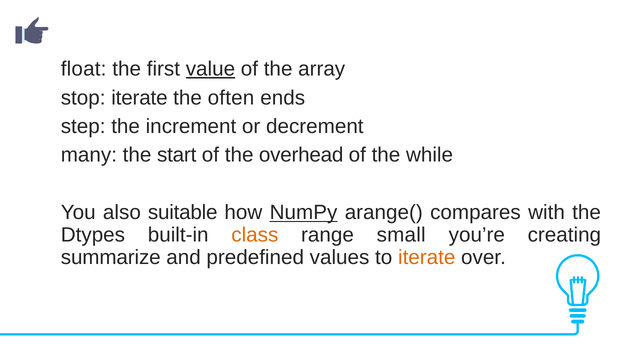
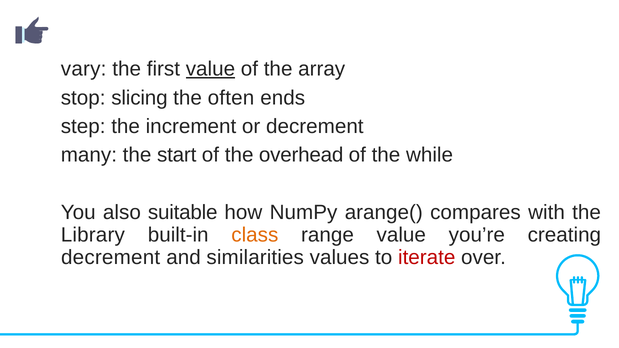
float: float -> vary (84, 69)
stop iterate: iterate -> slicing (139, 98)
NumPy underline: present -> none (304, 213)
Dtypes: Dtypes -> Library (93, 235)
range small: small -> value (401, 235)
summarize: summarize -> decrement (111, 257)
predefined: predefined -> similarities (255, 257)
iterate colour: orange -> red (427, 257)
